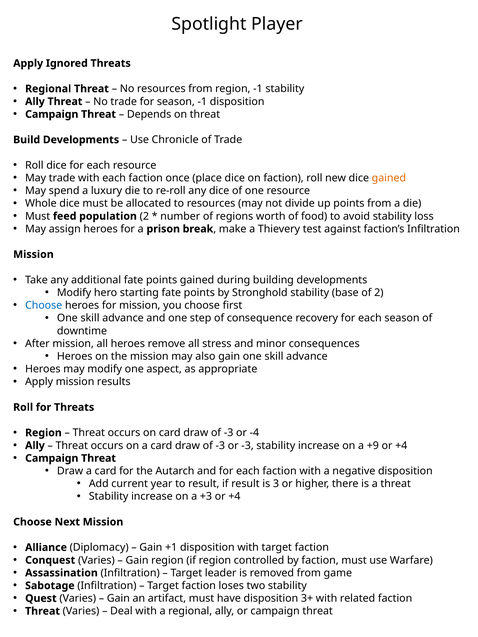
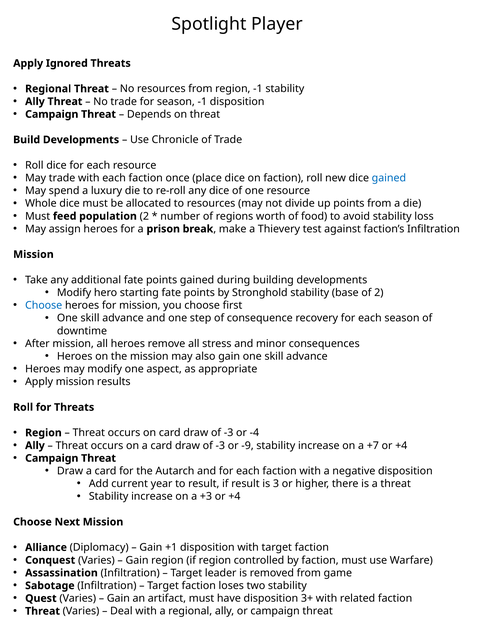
gained colour: orange -> blue (389, 178)
or -3: -3 -> -9 (248, 446)
+9: +9 -> +7 (373, 446)
